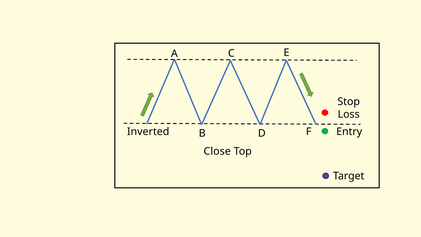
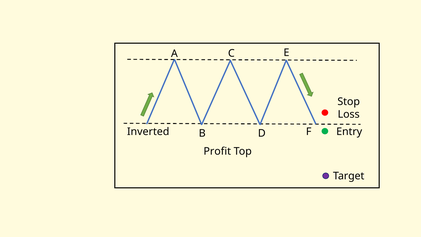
Close: Close -> Profit (217, 151)
